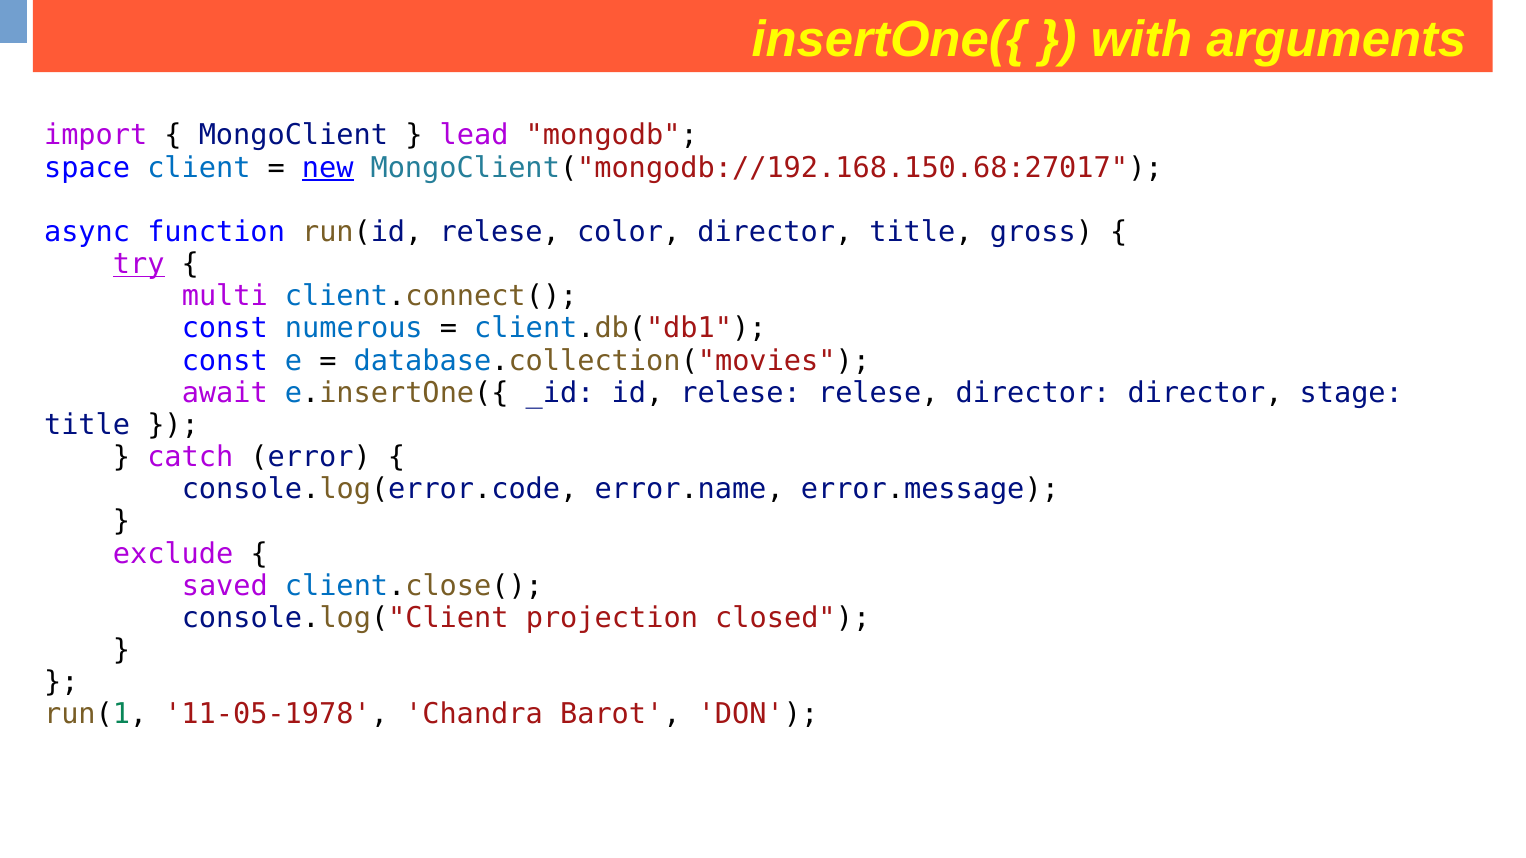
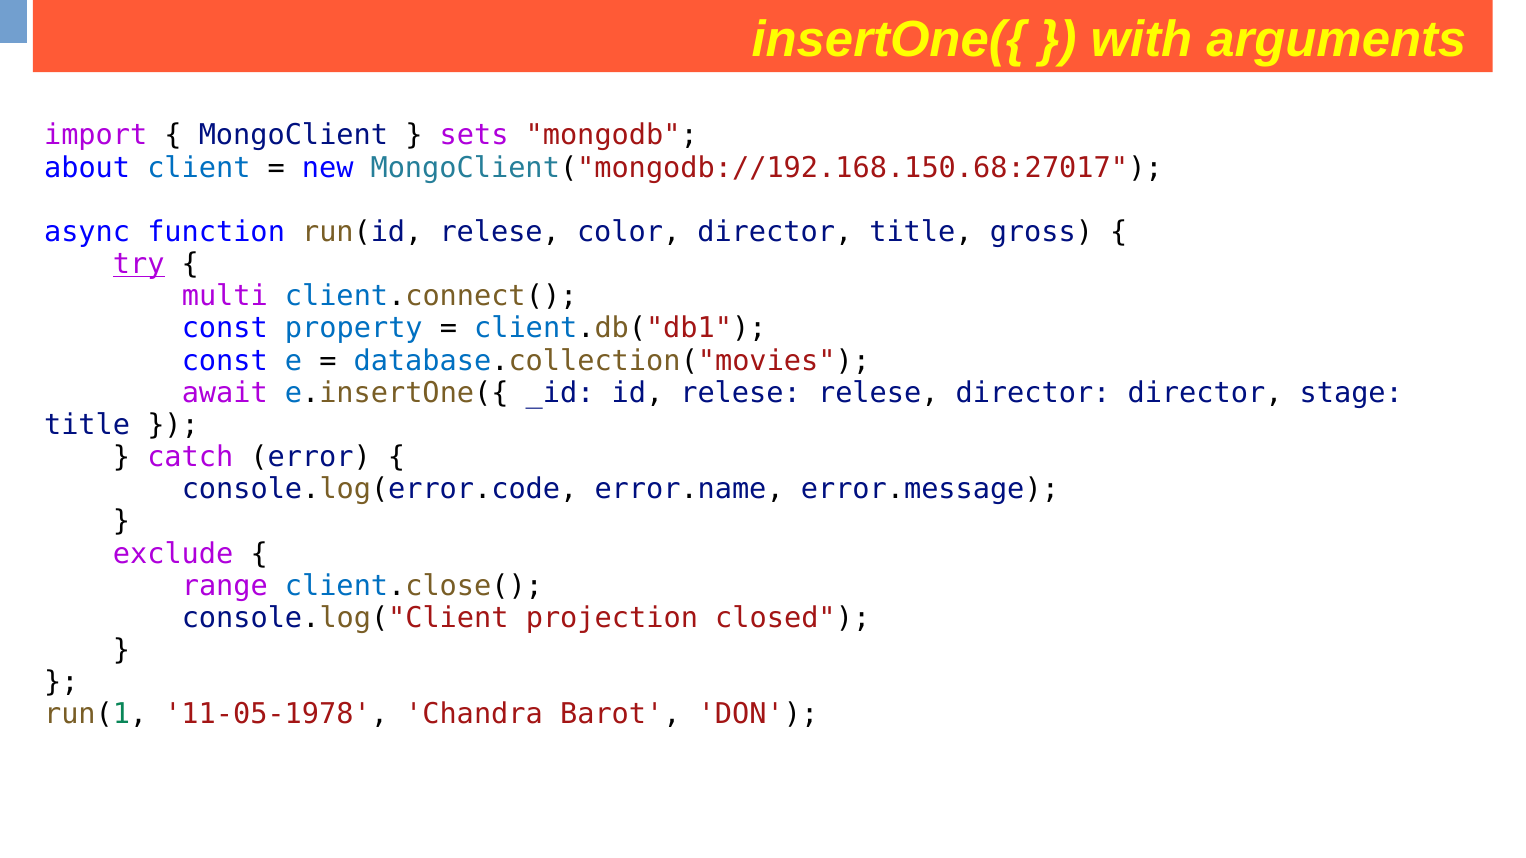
lead: lead -> sets (474, 136)
space: space -> about (87, 168)
new underline: present -> none (328, 168)
numerous: numerous -> property (354, 329)
saved: saved -> range (225, 586)
